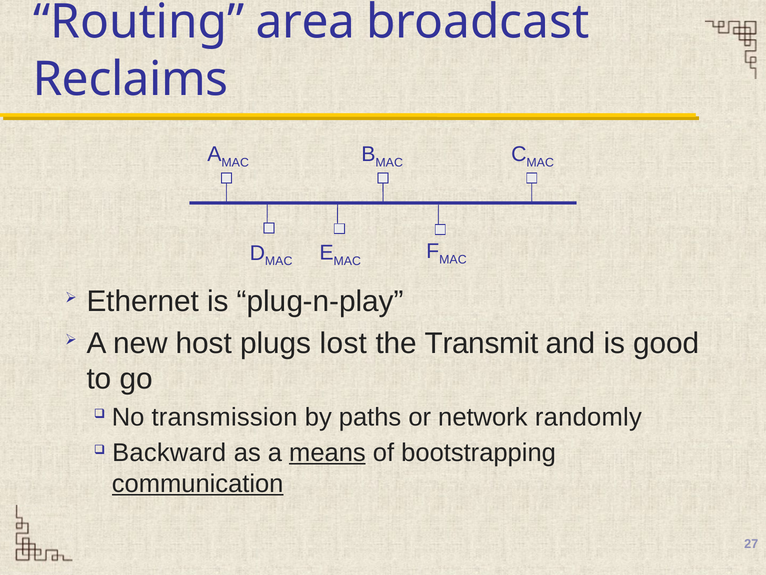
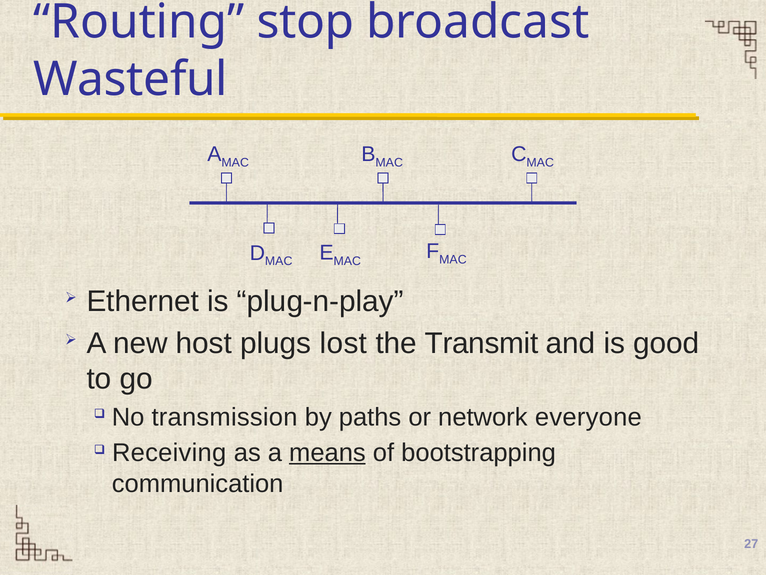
area: area -> stop (305, 22)
Reclaims: Reclaims -> Wasteful (130, 79)
randomly: randomly -> everyone (588, 417)
Backward: Backward -> Receiving (169, 453)
communication underline: present -> none (198, 483)
